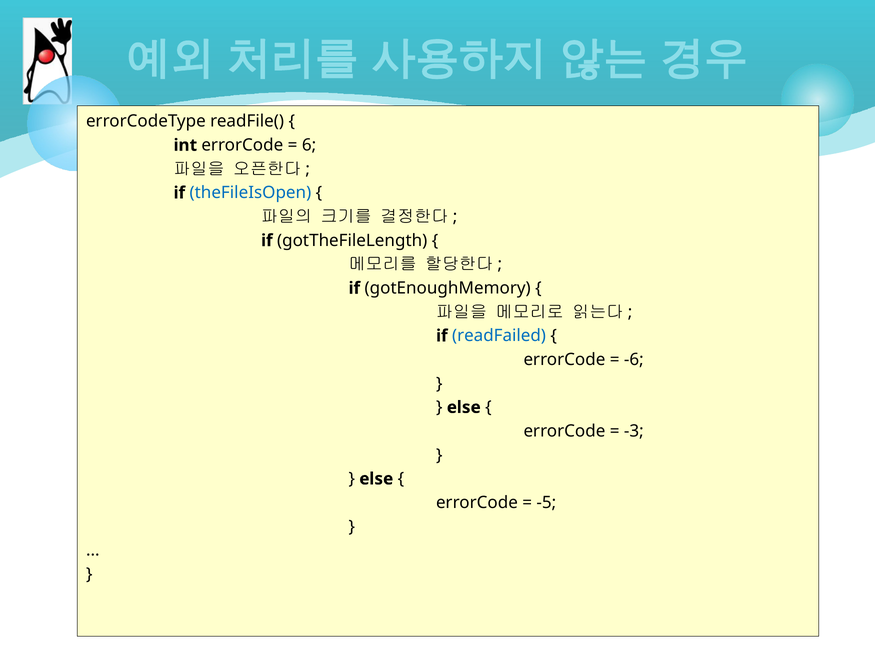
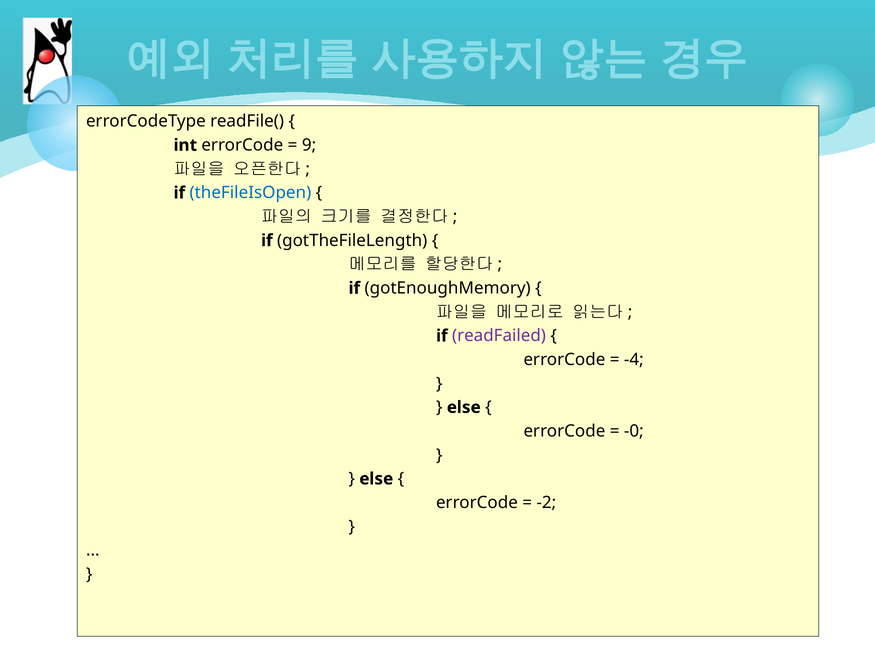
6: 6 -> 9 (309, 145)
readFailed colour: blue -> purple (499, 336)
-6: -6 -> -4 (634, 360)
-3: -3 -> -0 (634, 431)
-5: -5 -> -2 (546, 503)
